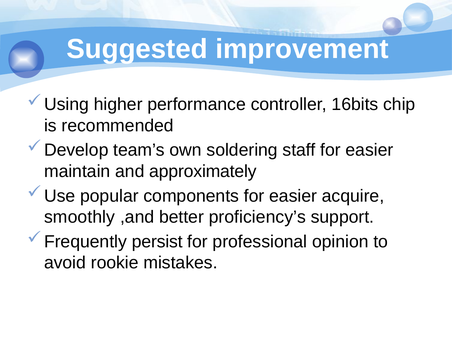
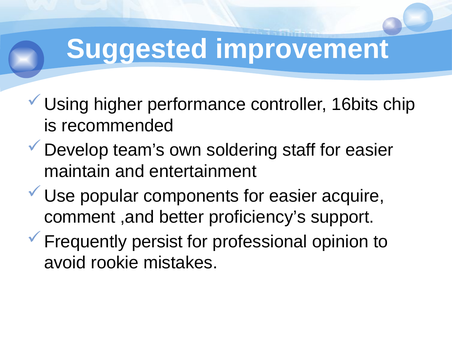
approximately: approximately -> entertainment (203, 171)
smoothly: smoothly -> comment (80, 217)
